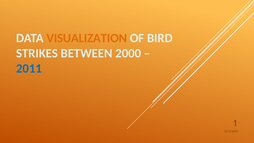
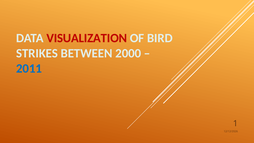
VISUALIZATION colour: orange -> red (87, 38)
